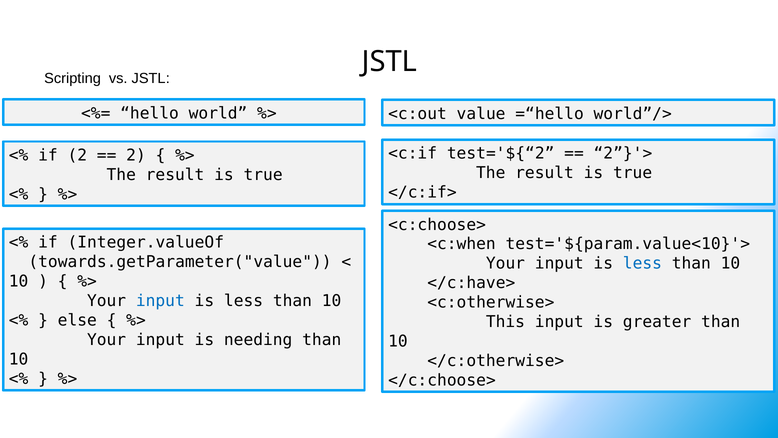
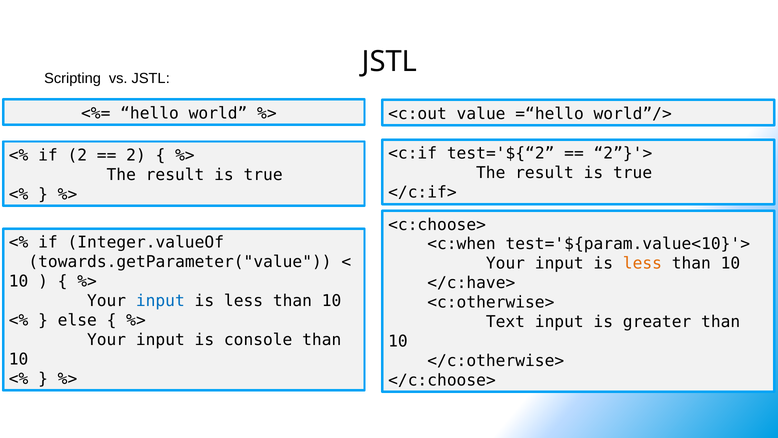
less colour: blue -> orange (642, 263)
This: This -> Text (505, 322)
needing: needing -> console (258, 340)
